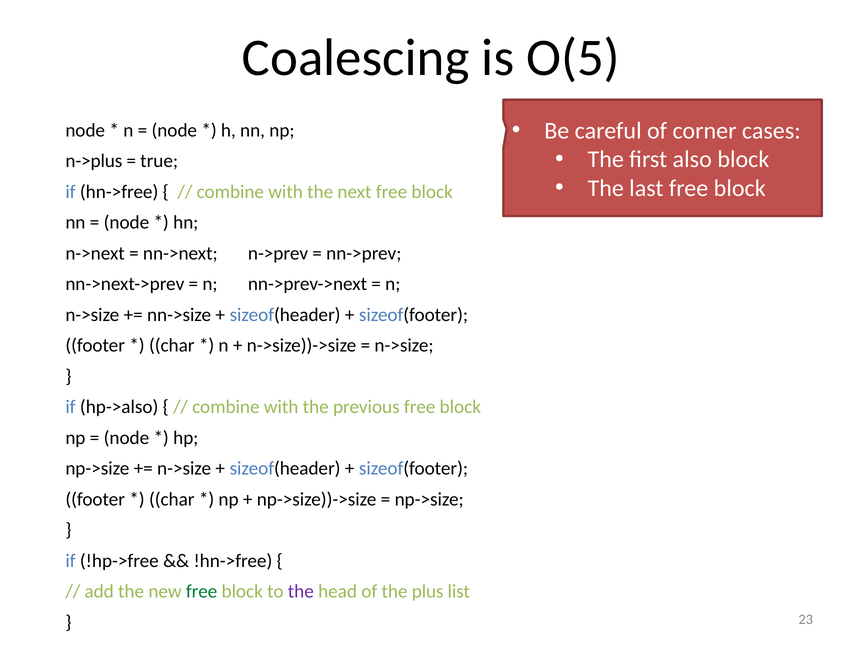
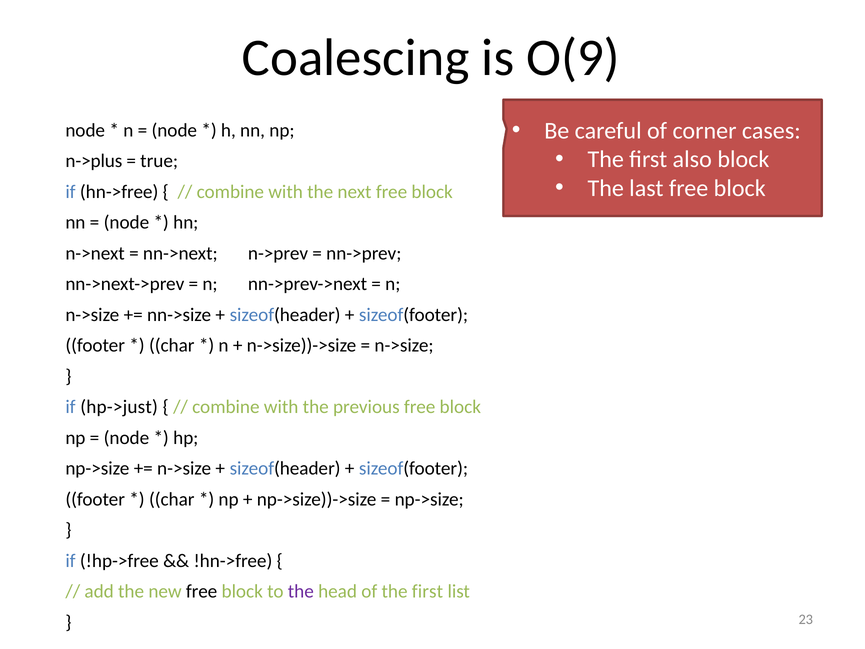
O(5: O(5 -> O(9 (573, 58)
hp->also: hp->also -> hp->just (119, 407)
free colour: green -> black (202, 591)
of the plus: plus -> first (428, 591)
